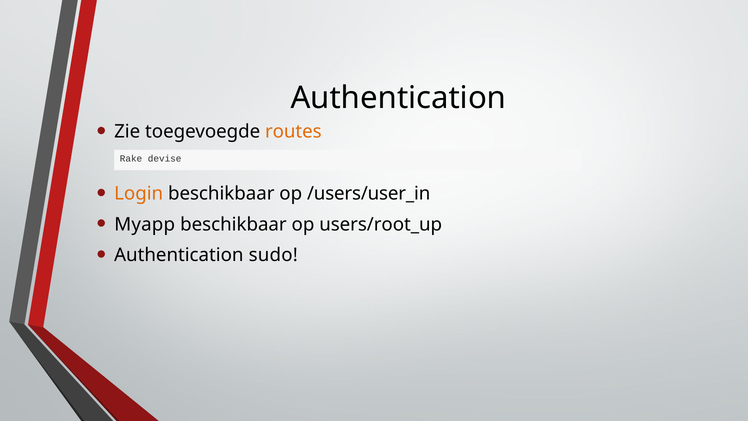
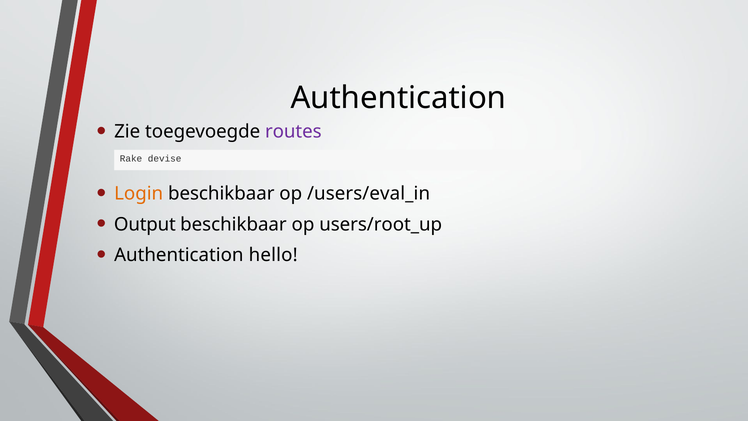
routes colour: orange -> purple (293, 132)
/users/user_in: /users/user_in -> /users/eval_in (369, 193)
Myapp: Myapp -> Output (145, 224)
sudo: sudo -> hello (273, 255)
